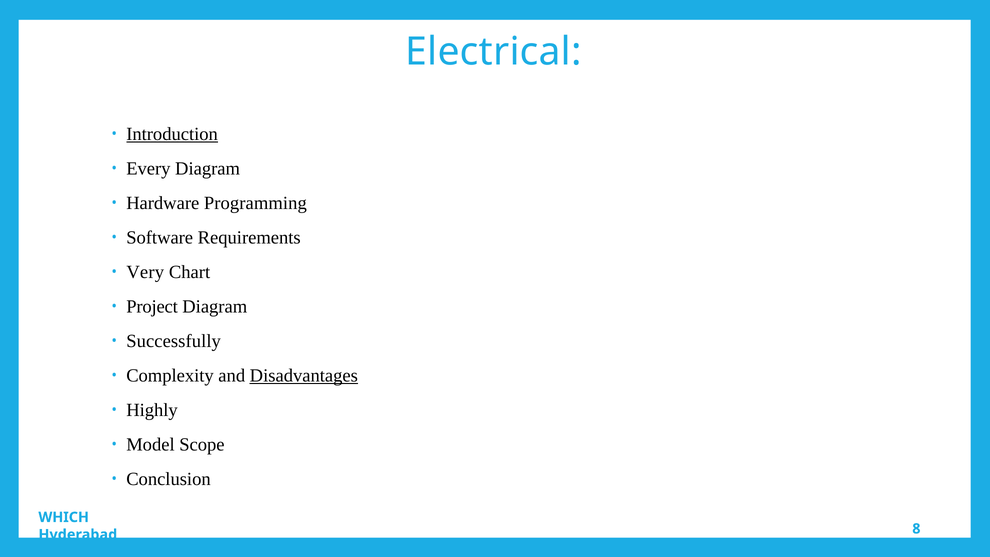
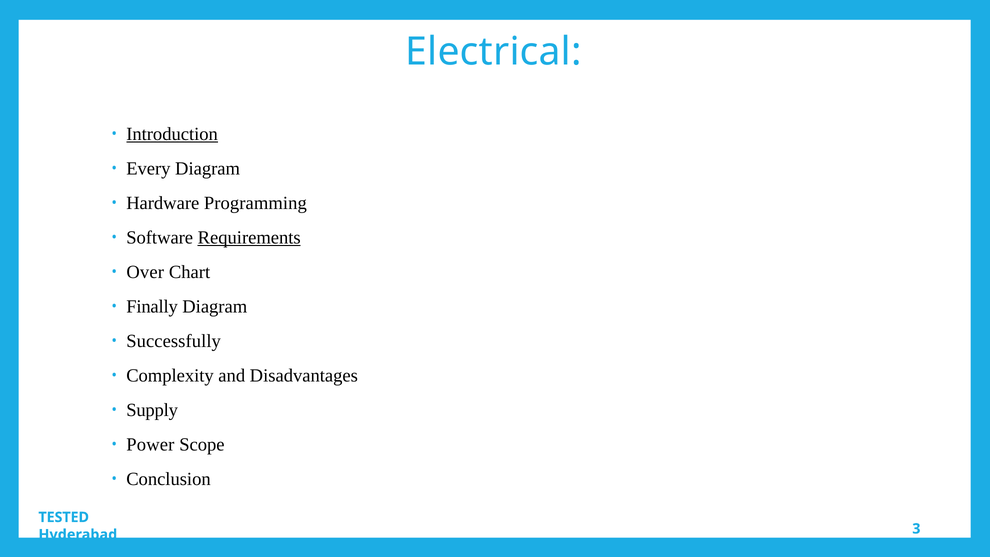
Requirements underline: none -> present (249, 237)
Very: Very -> Over (145, 272)
Project: Project -> Finally (152, 306)
Disadvantages underline: present -> none (304, 375)
Highly: Highly -> Supply (152, 410)
Model: Model -> Power (150, 444)
WHICH: WHICH -> TESTED (64, 517)
8: 8 -> 3 (916, 529)
